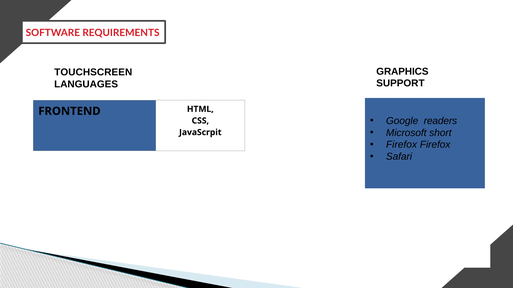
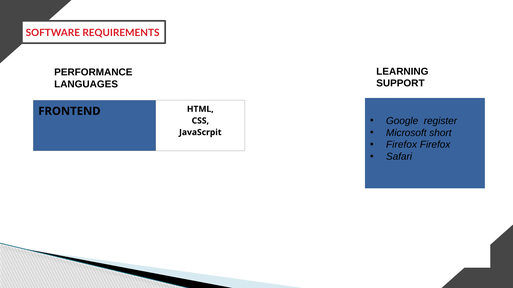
GRAPHICS: GRAPHICS -> LEARNING (402, 72)
TOUCHSCREEN: TOUCHSCREEN -> PERFORMANCE (93, 72)
readers: readers -> register (440, 121)
